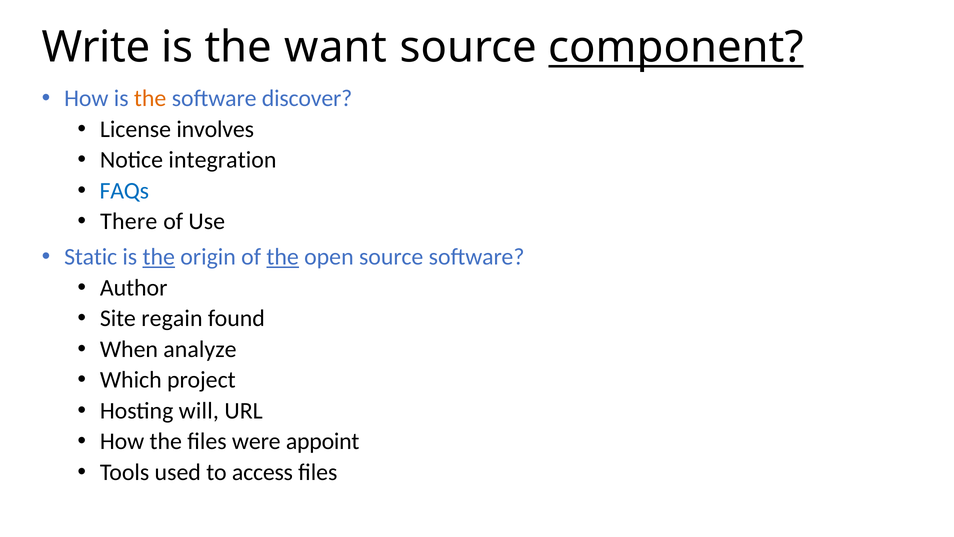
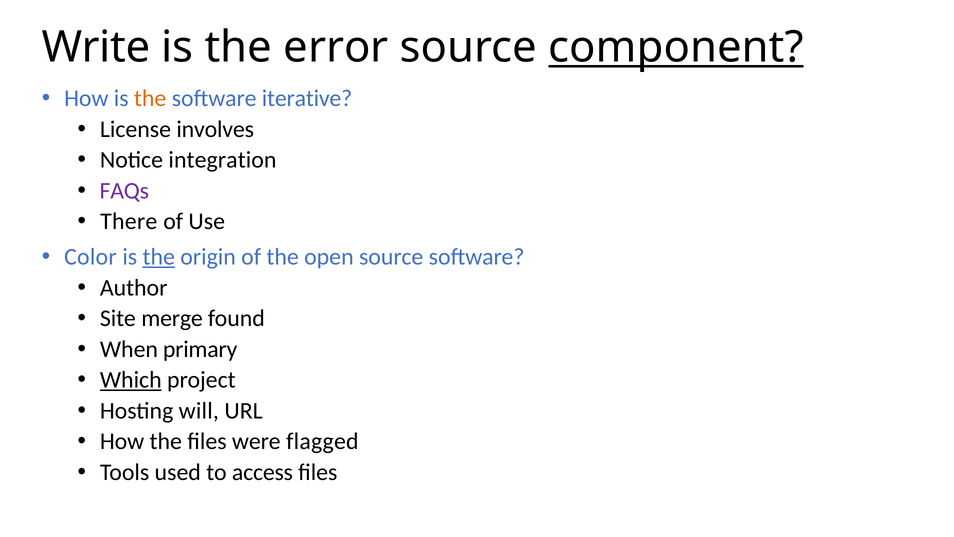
want: want -> error (336, 47)
discover: discover -> iterative (307, 98)
FAQs colour: blue -> purple (124, 190)
Static: Static -> Color (90, 257)
the underline: present -> none (283, 257)
regain: regain -> merge (172, 318)
analyze: analyze -> primary (200, 349)
Which underline: none -> present (131, 380)
appoint: appoint -> flagged (322, 441)
